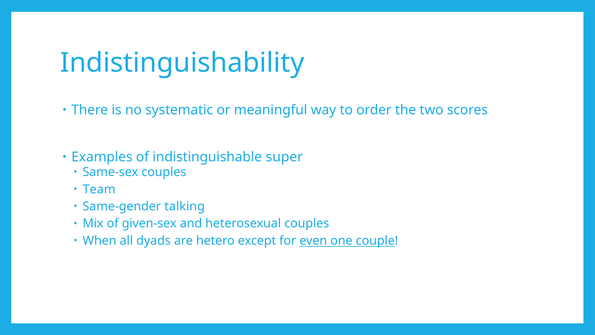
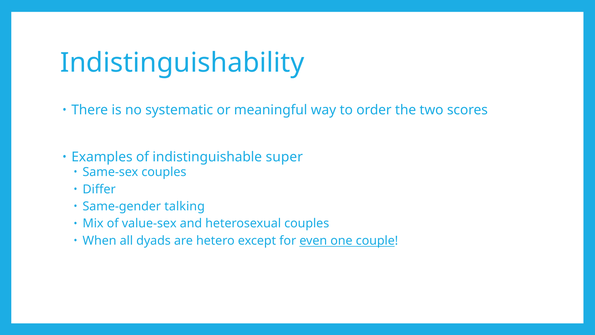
Team: Team -> Differ (99, 189)
given-sex: given-sex -> value-sex (149, 223)
